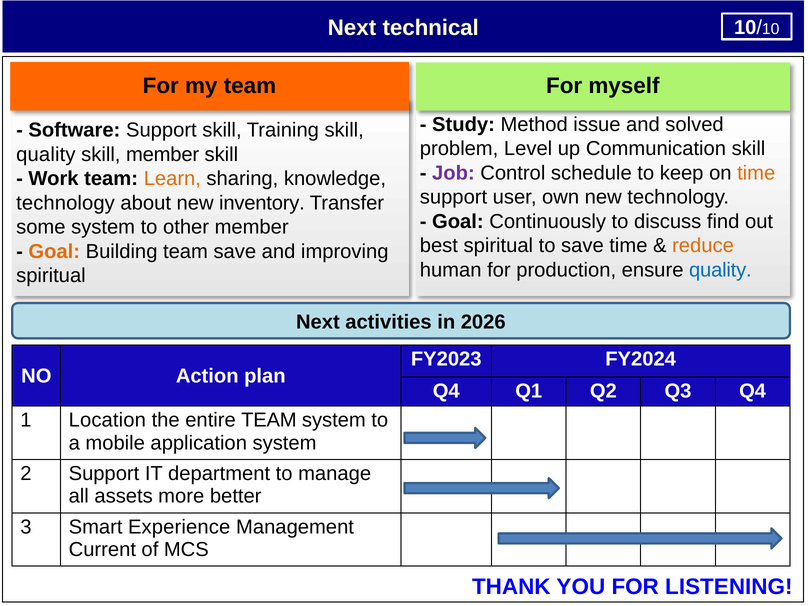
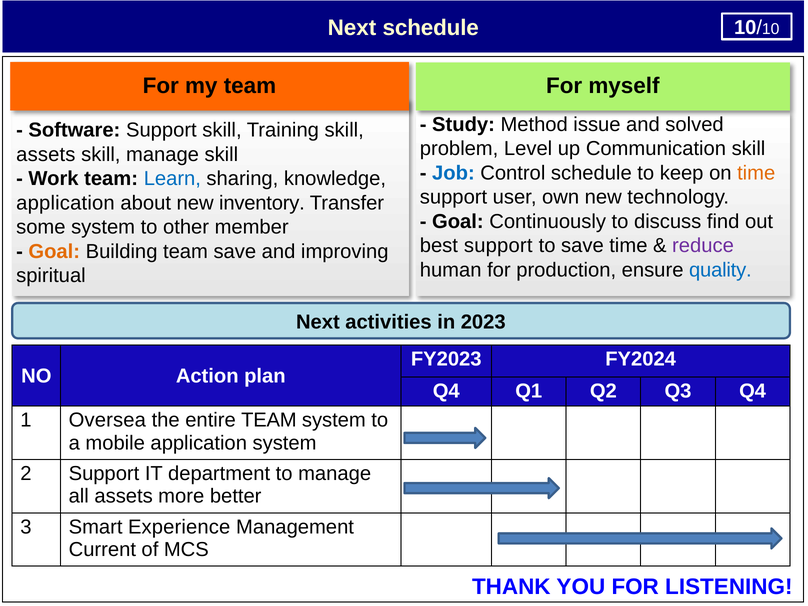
Next technical: technical -> schedule (431, 28)
quality: quality -> assets (46, 154)
skill member: member -> manage (163, 154)
Job colour: purple -> blue (453, 173)
Learn colour: orange -> blue (172, 179)
technology: technology -> application (65, 203)
best spiritual: spiritual -> support (498, 246)
reduce colour: orange -> purple (703, 246)
2026: 2026 -> 2023 (483, 322)
Location: Location -> Oversea (107, 420)
